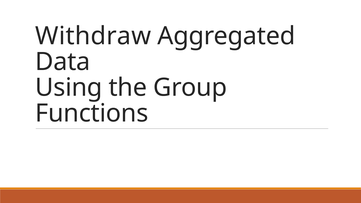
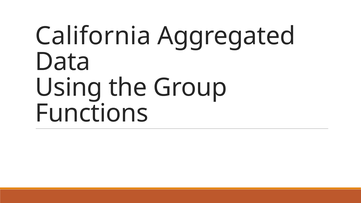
Withdraw: Withdraw -> California (93, 36)
